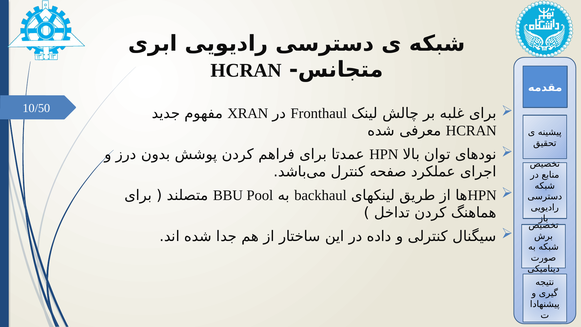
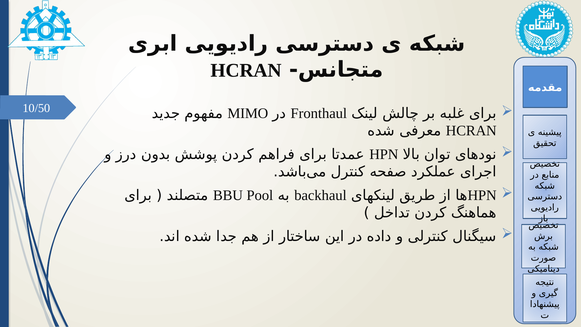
XRAN: XRAN -> MIMO (248, 113)
